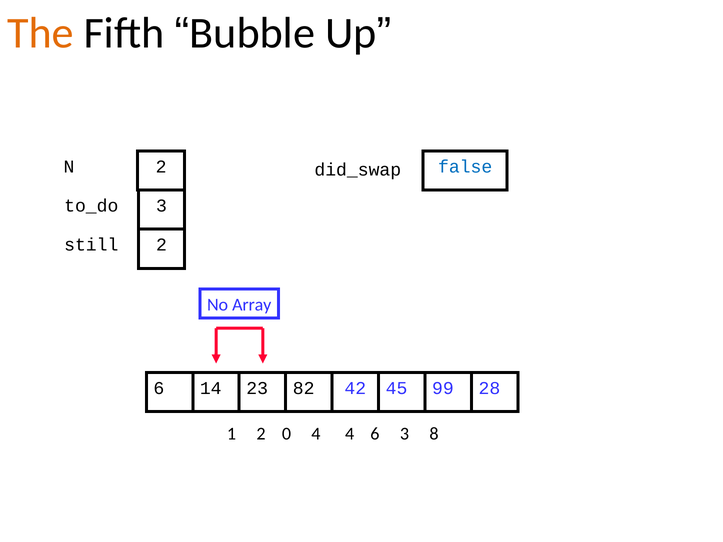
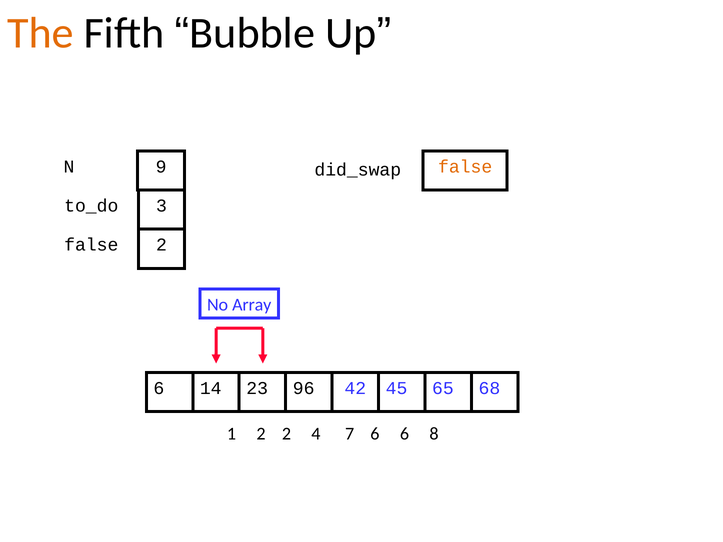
N 2: 2 -> 9 (161, 167)
false colour: blue -> orange (465, 167)
still: still -> false (91, 245)
82: 82 -> 96 (304, 388)
99: 99 -> 65 (443, 388)
28: 28 -> 68 (489, 388)
2 0: 0 -> 2 (286, 434)
4 4: 4 -> 7 (350, 434)
6 3: 3 -> 6 (405, 434)
